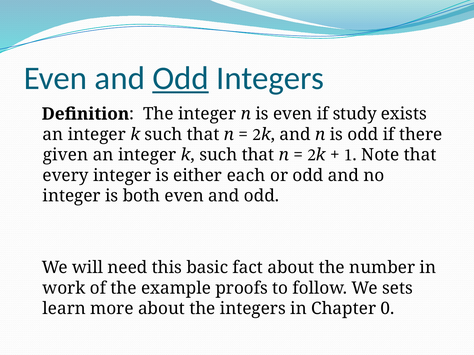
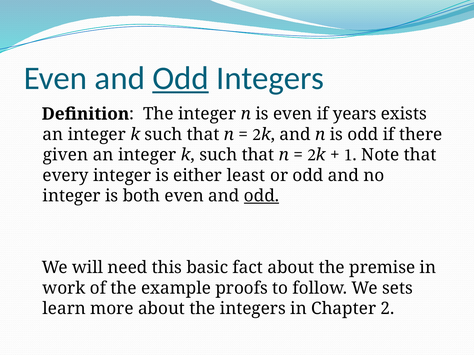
study: study -> years (355, 114)
each: each -> least (246, 176)
odd underline: none -> present (262, 196)
number: number -> premise (382, 268)
Chapter 0: 0 -> 2 (387, 309)
